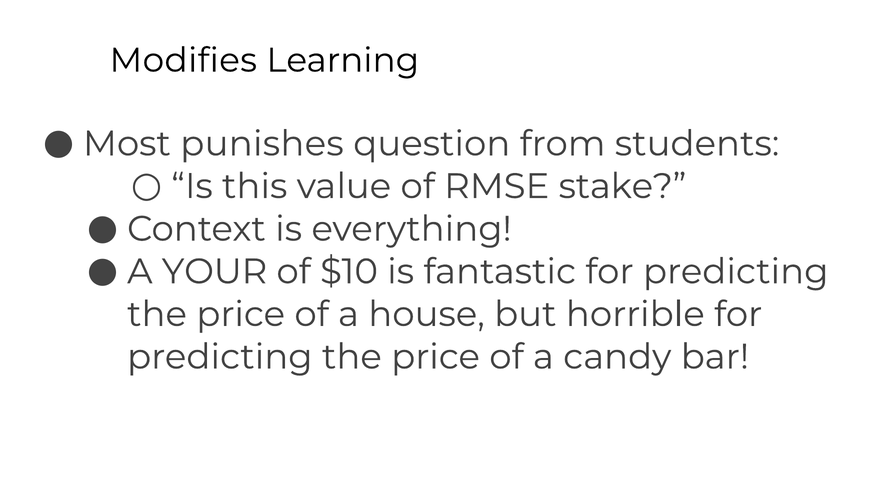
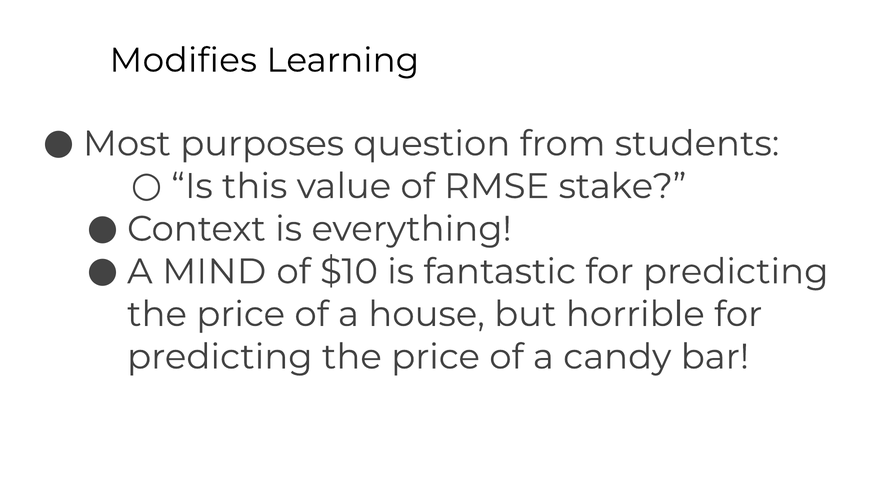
punishes: punishes -> purposes (262, 144)
YOUR: YOUR -> MIND (214, 272)
